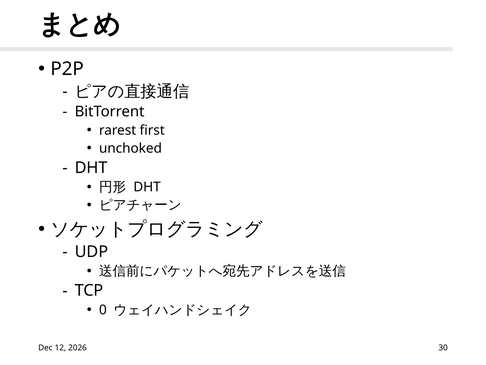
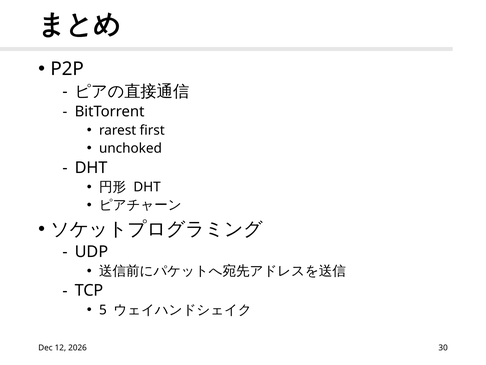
0: 0 -> 5 (103, 310)
